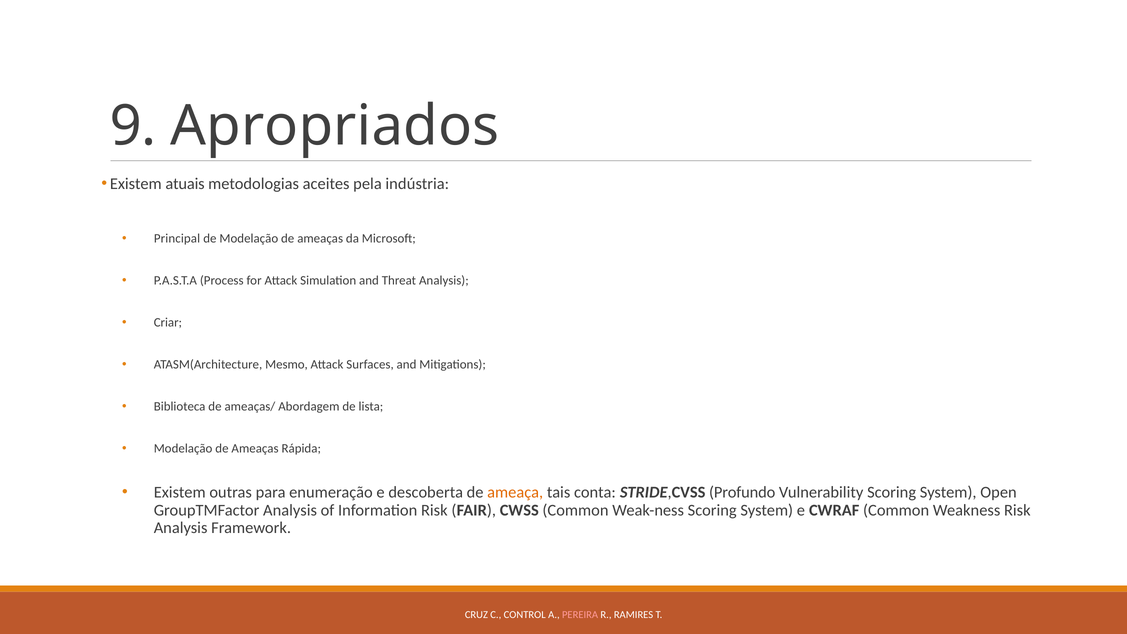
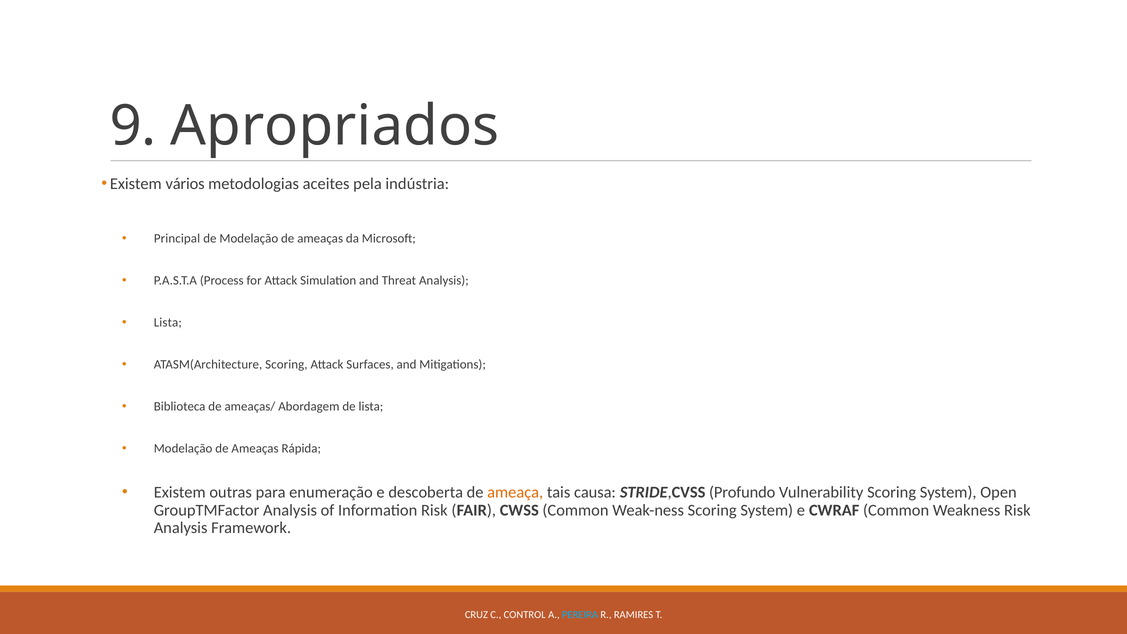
atuais: atuais -> vários (185, 184)
Criar: Criar -> Lista (168, 322)
ATASM(Architecture Mesmo: Mesmo -> Scoring (286, 364)
conta: conta -> causa (595, 492)
PEREIRA colour: pink -> light blue (580, 615)
